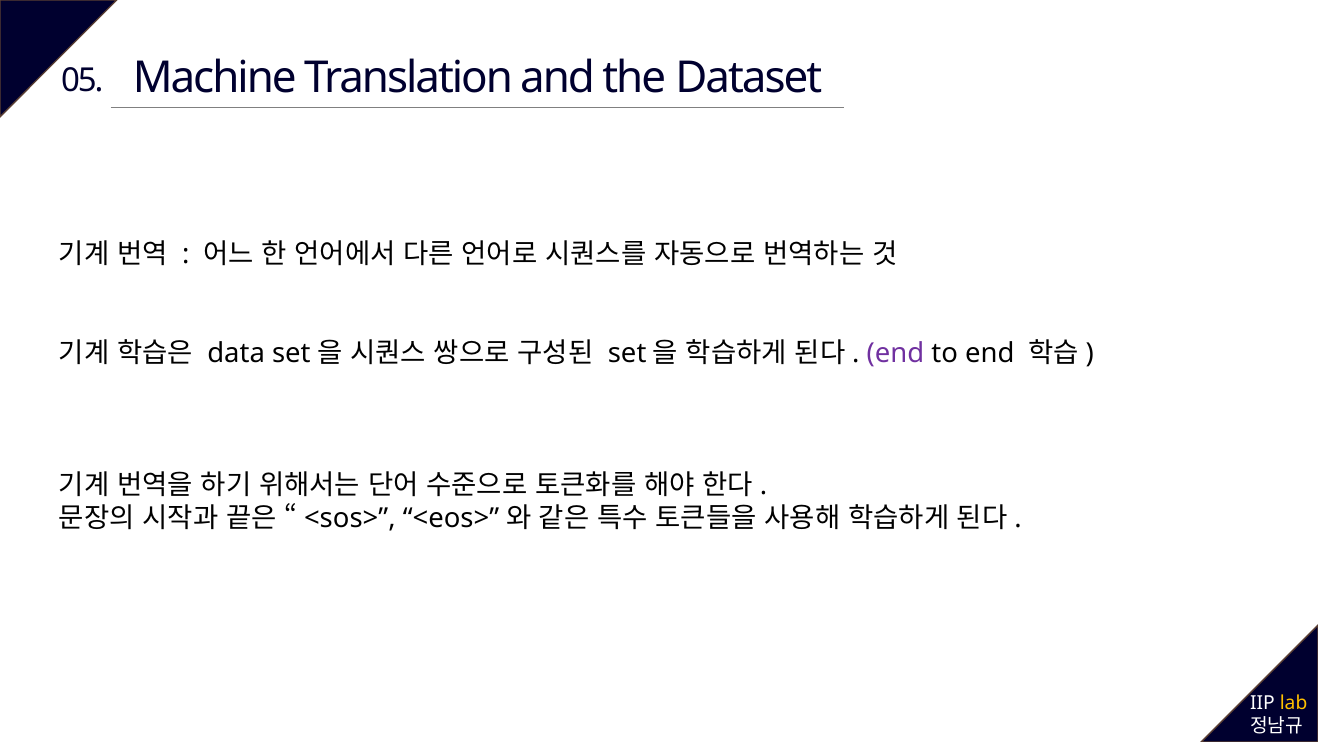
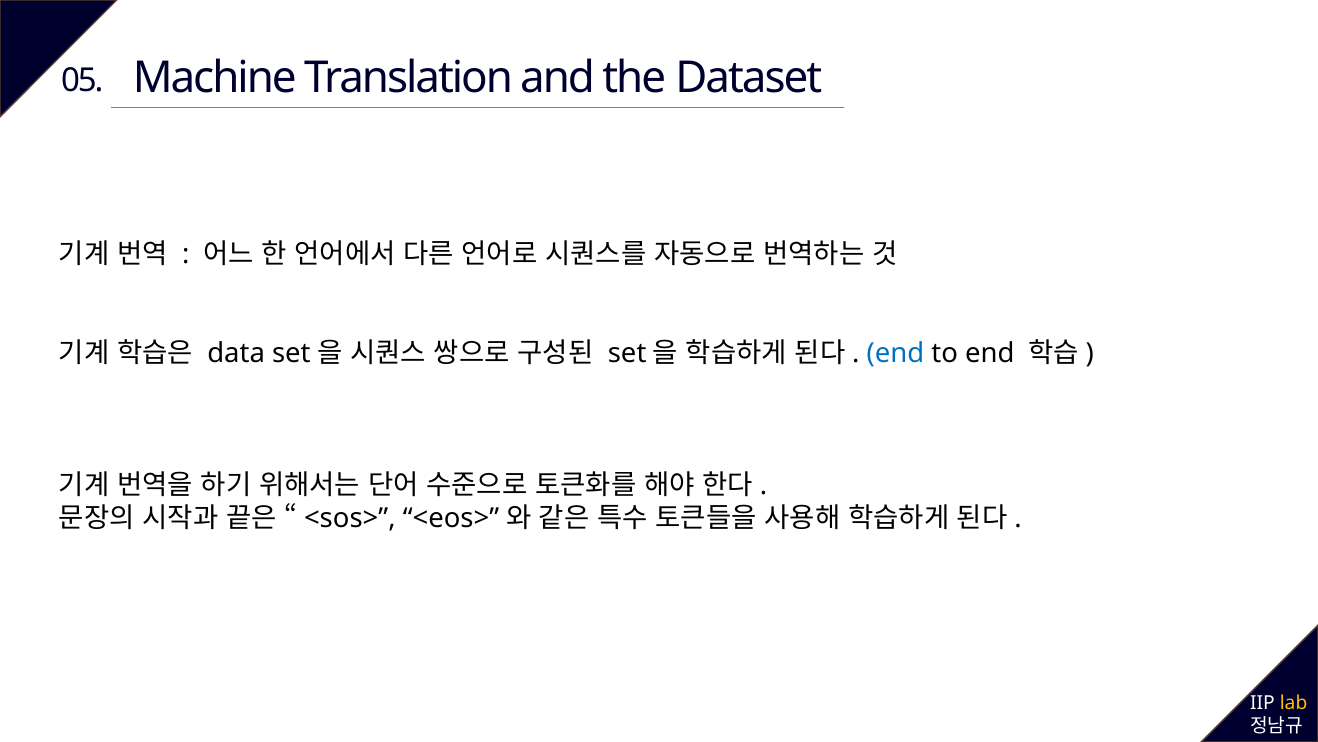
end colour: purple -> blue (895, 353)
